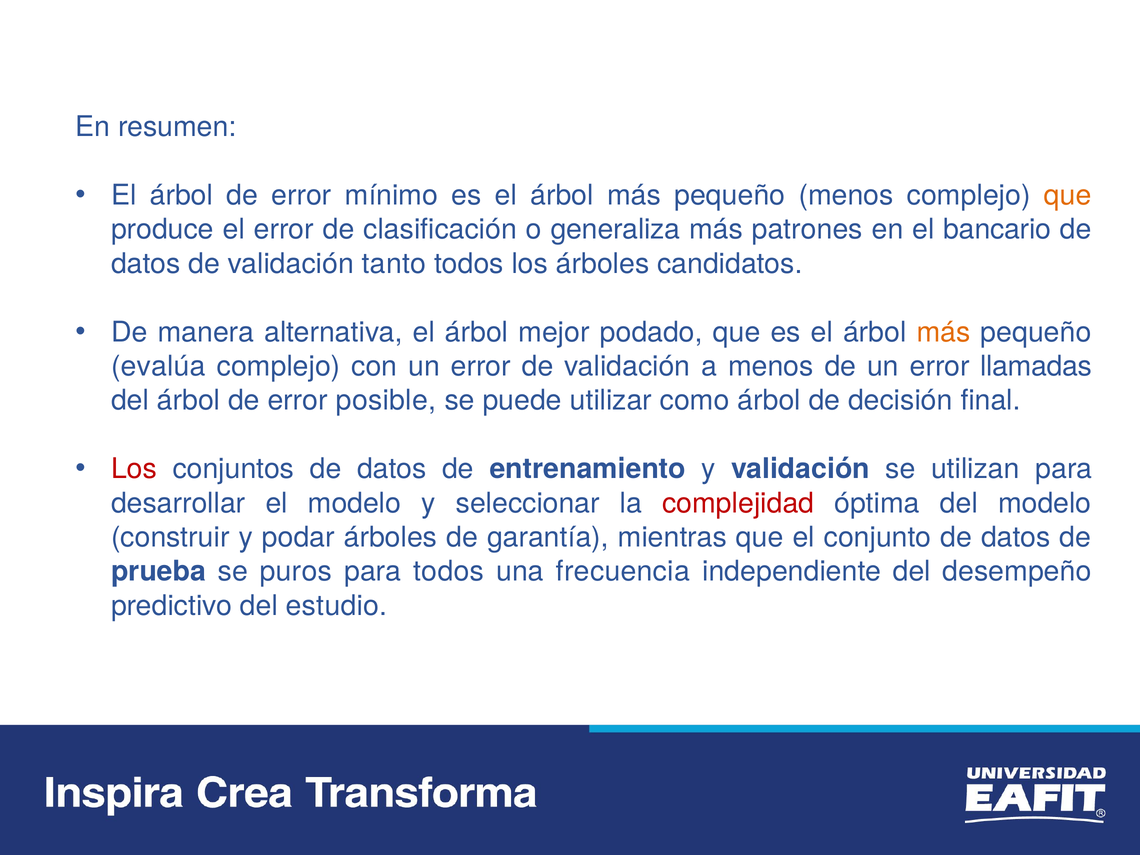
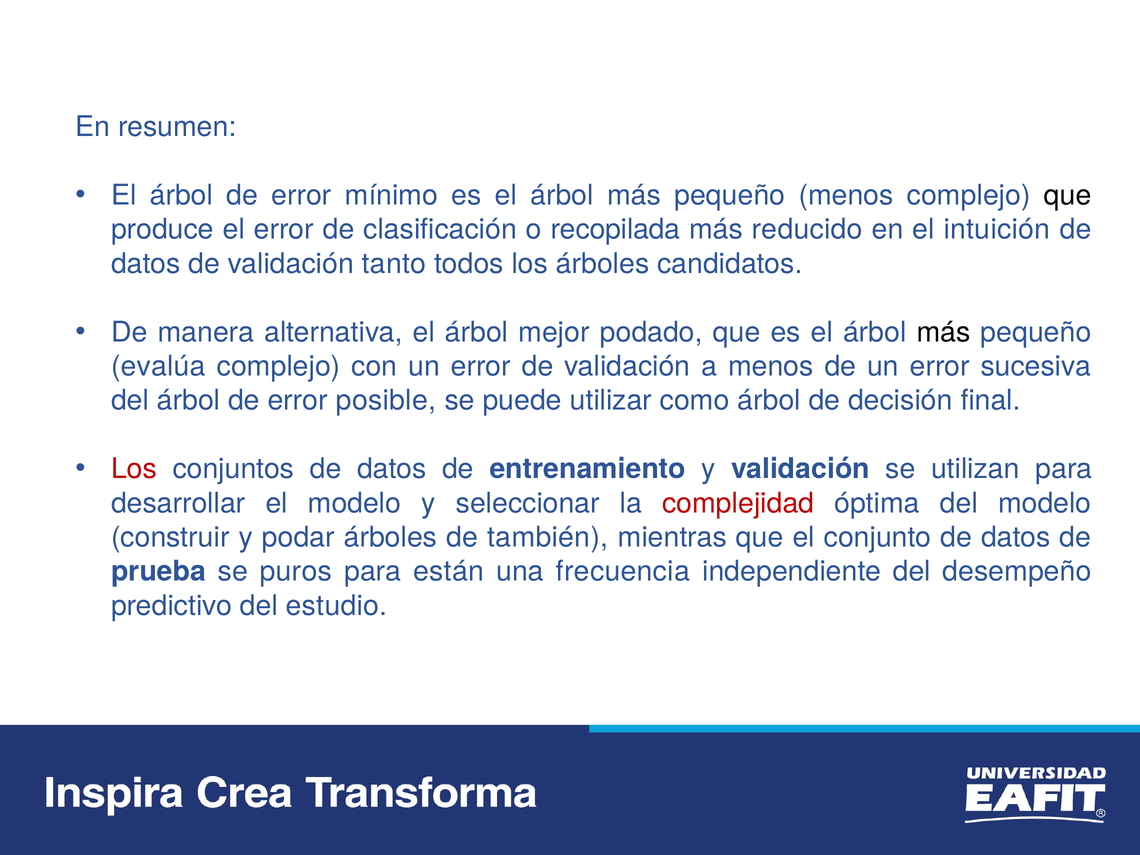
que colour: orange -> black (1068, 195)
generaliza: generaliza -> recopilada (615, 230)
patrones: patrones -> reducido (807, 230)
bancario: bancario -> intuición (997, 230)
más colour: orange -> black (943, 332)
llamadas: llamadas -> sucesiva (1036, 366)
garantía: garantía -> también (548, 537)
para todos: todos -> están (449, 572)
